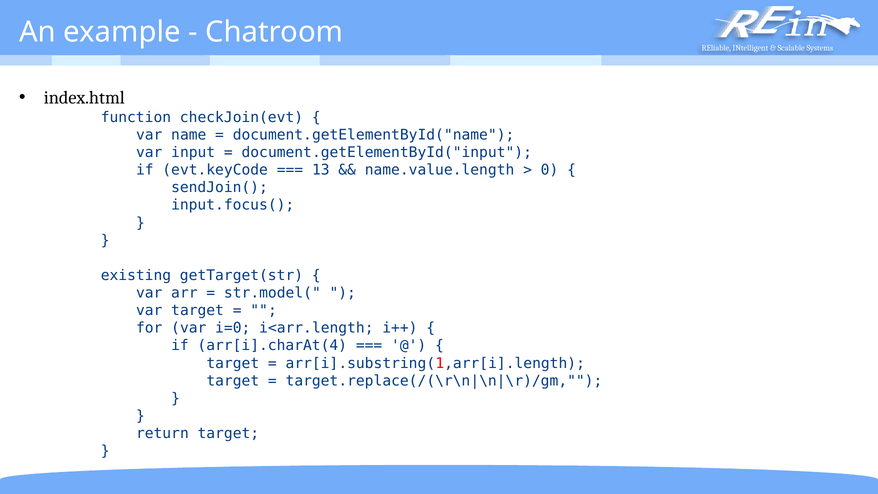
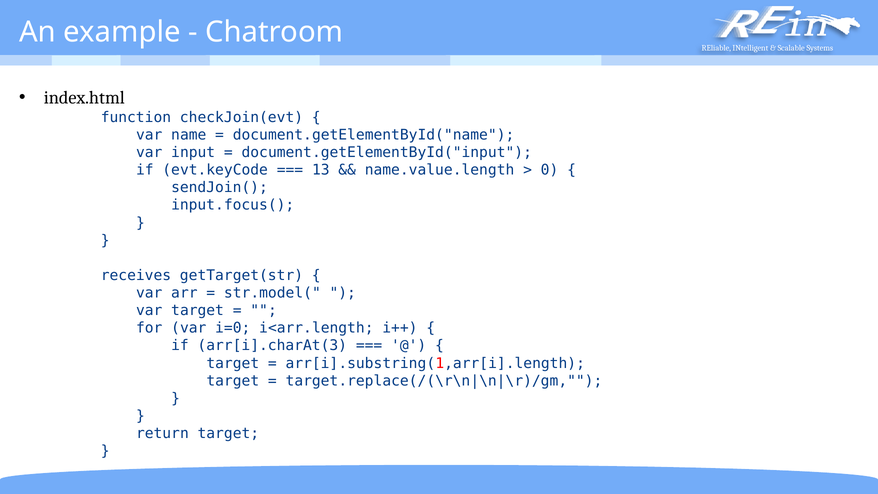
existing: existing -> receives (136, 275)
arr[i].charAt(4: arr[i].charAt(4 -> arr[i].charAt(3 (272, 346)
